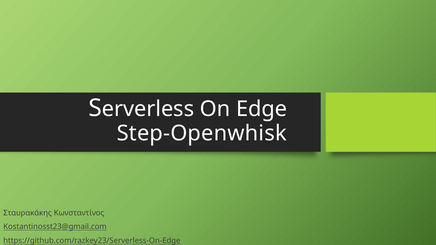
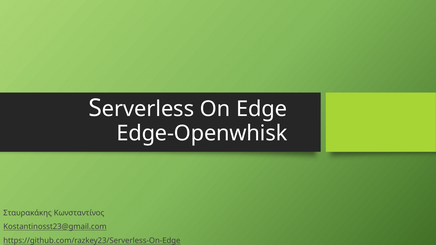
Step-Openwhisk: Step-Openwhisk -> Edge-Openwhisk (202, 133)
